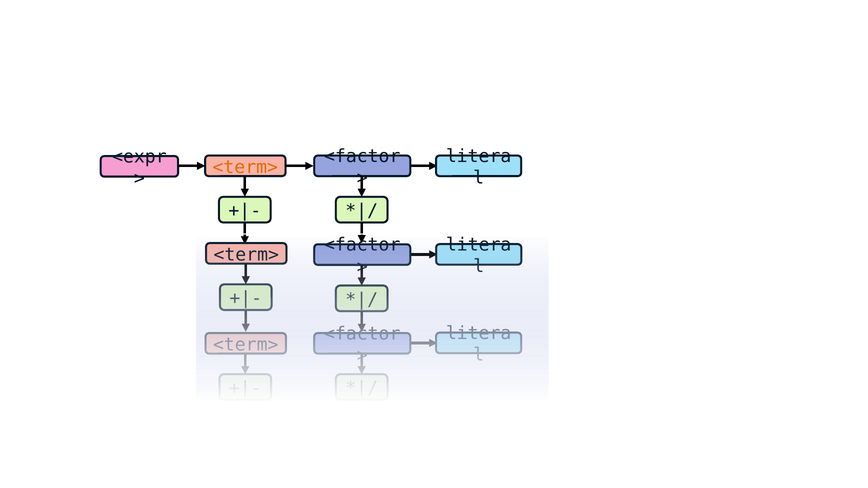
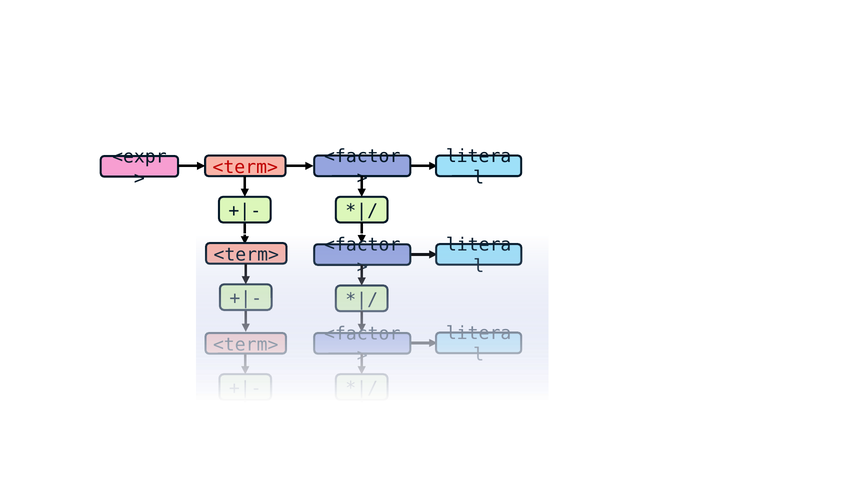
<term> colour: orange -> red (245, 167)
